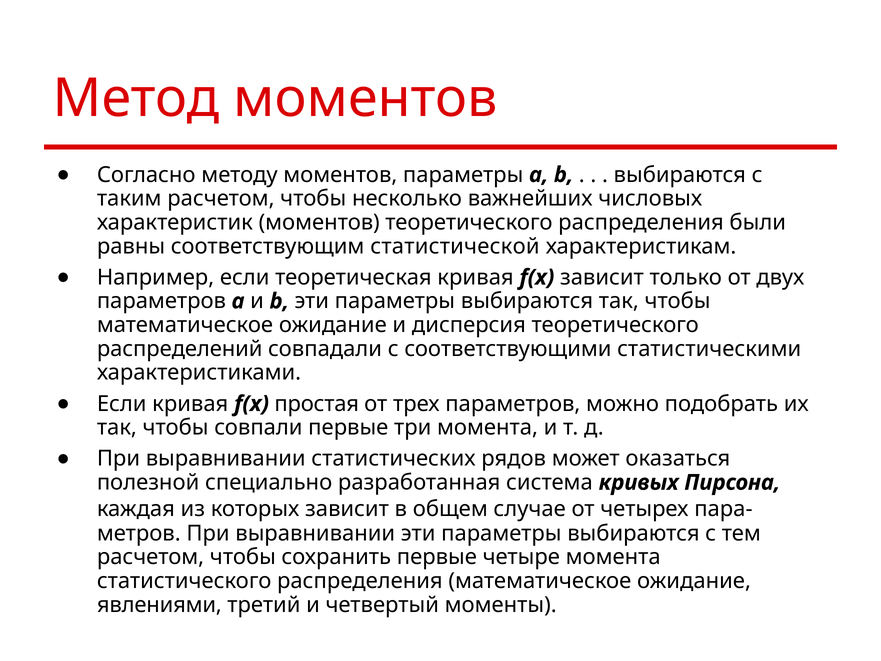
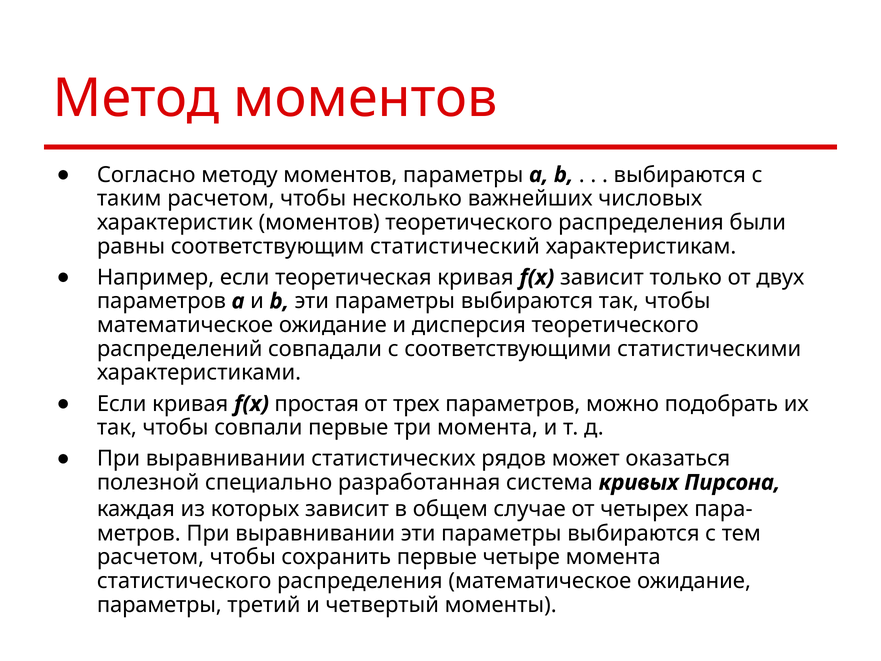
статистической: статистической -> статистический (455, 246)
явлениями: явлениями -> параметры (159, 605)
